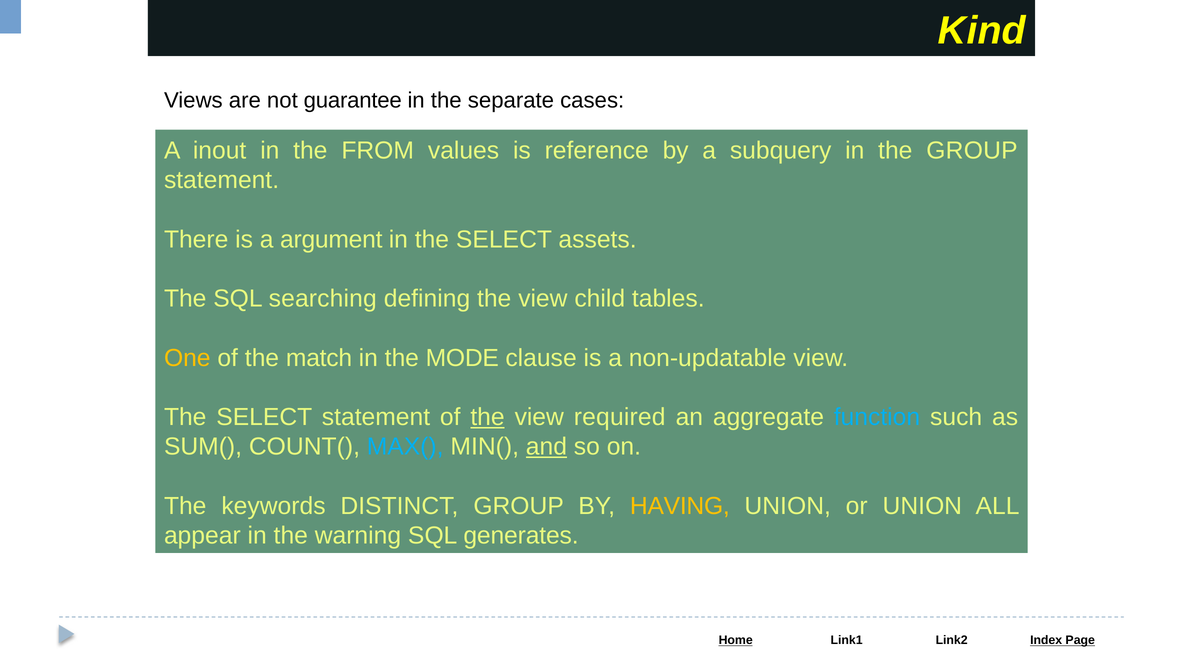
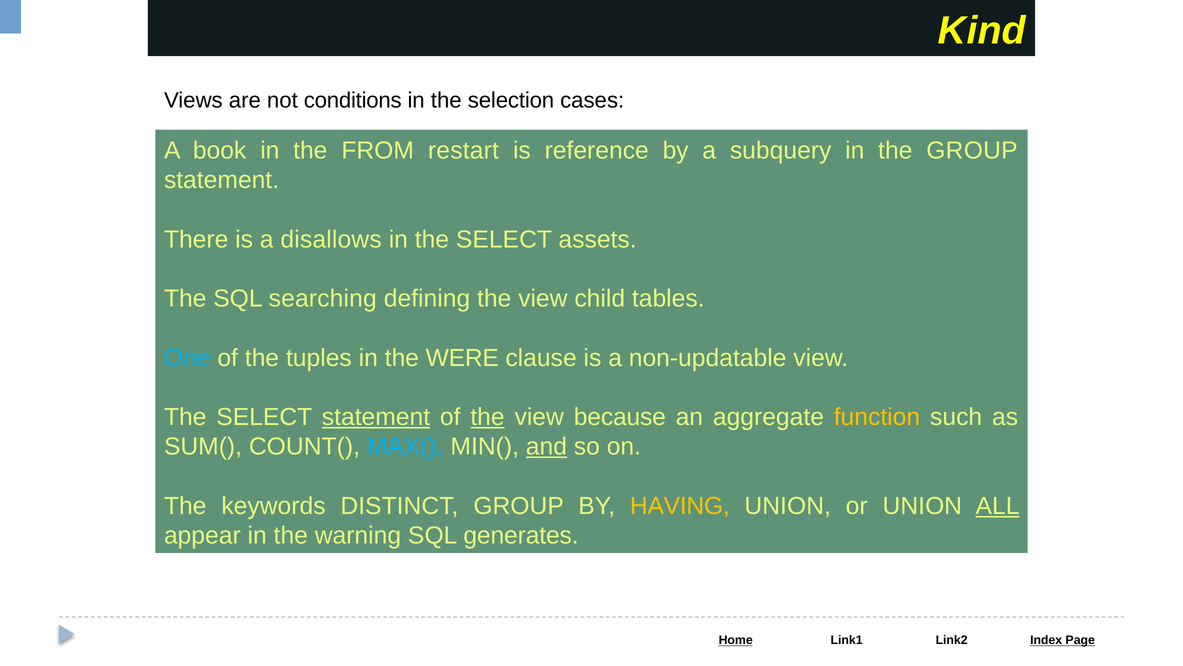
guarantee: guarantee -> conditions (353, 101)
separate: separate -> selection (511, 101)
inout: inout -> book (220, 150)
values: values -> restart (463, 150)
argument: argument -> disallows (331, 239)
One colour: yellow -> light blue (187, 358)
match: match -> tuples (319, 358)
MODE: MODE -> WERE (462, 358)
statement underline: none -> present (376, 417)
required: required -> because (620, 417)
function colour: light blue -> yellow (877, 417)
ALL underline: none -> present (998, 506)
